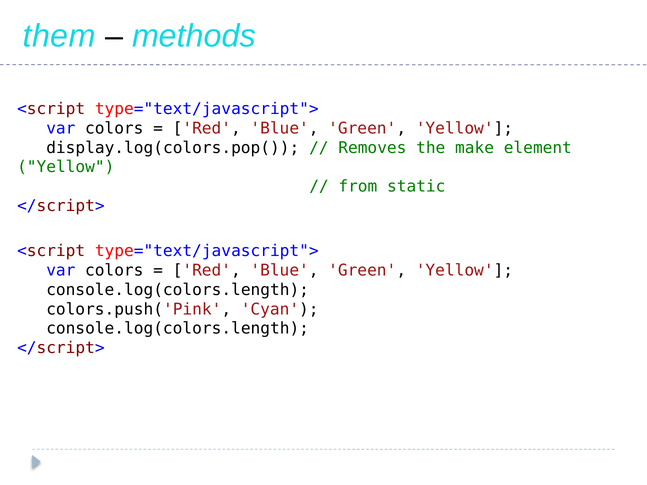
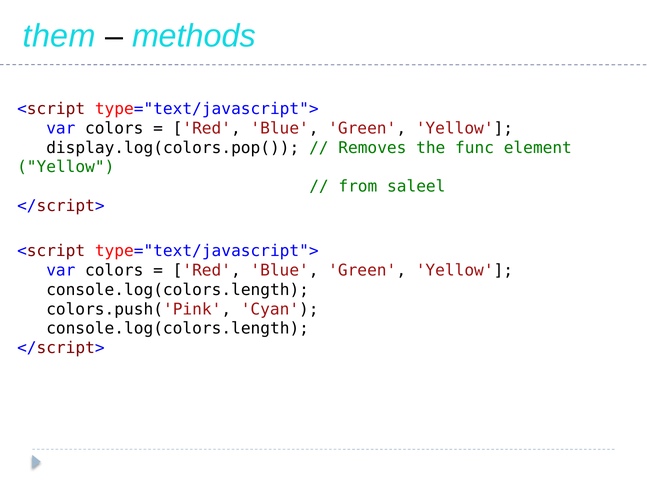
make: make -> func (475, 148)
static: static -> saleel (416, 187)
